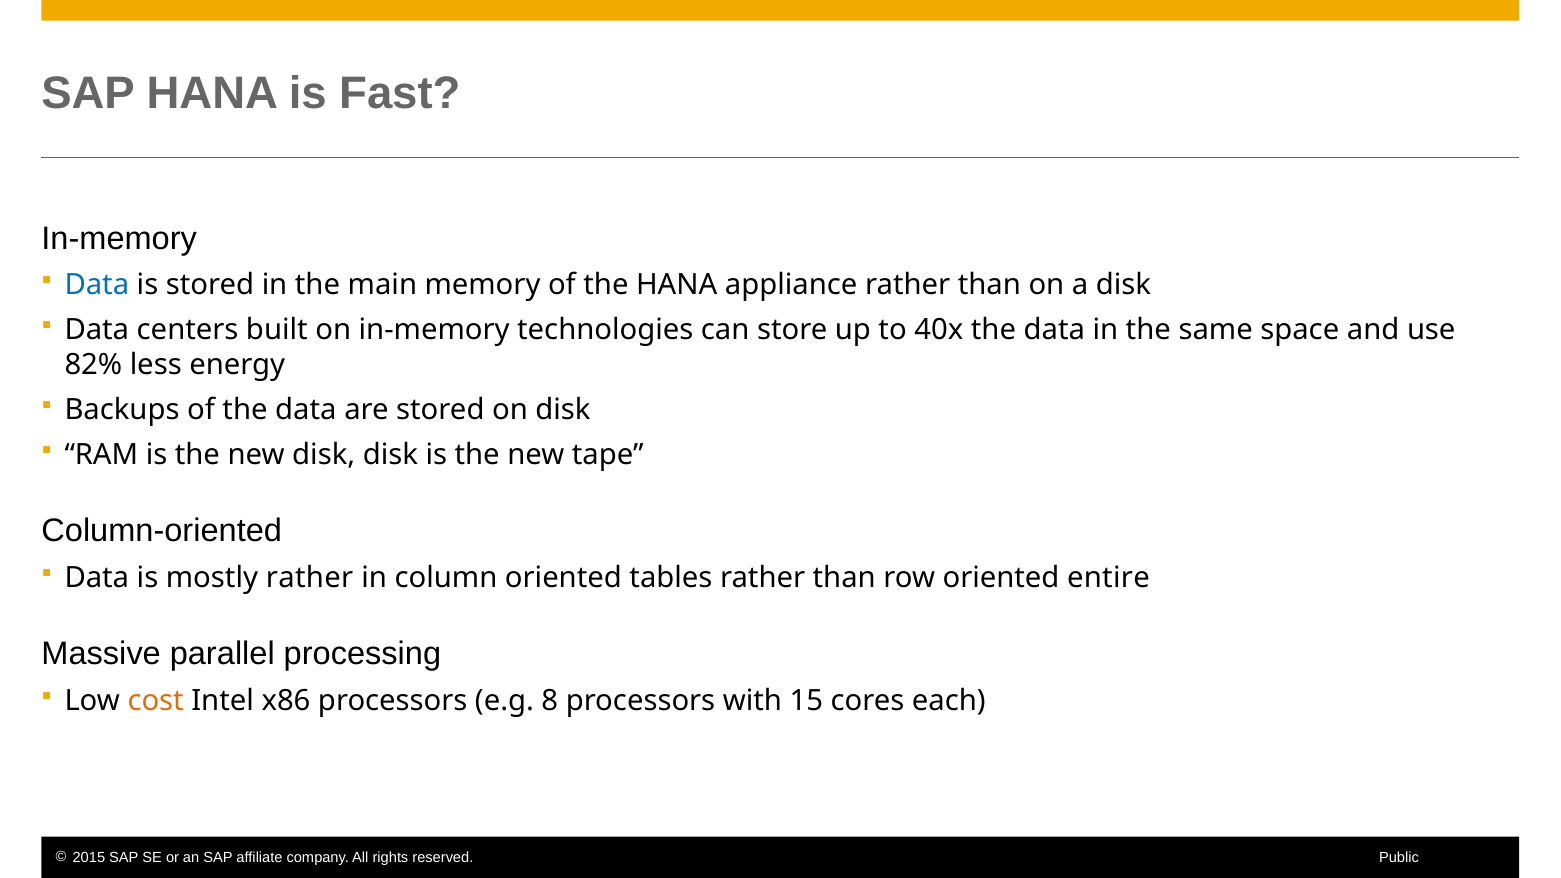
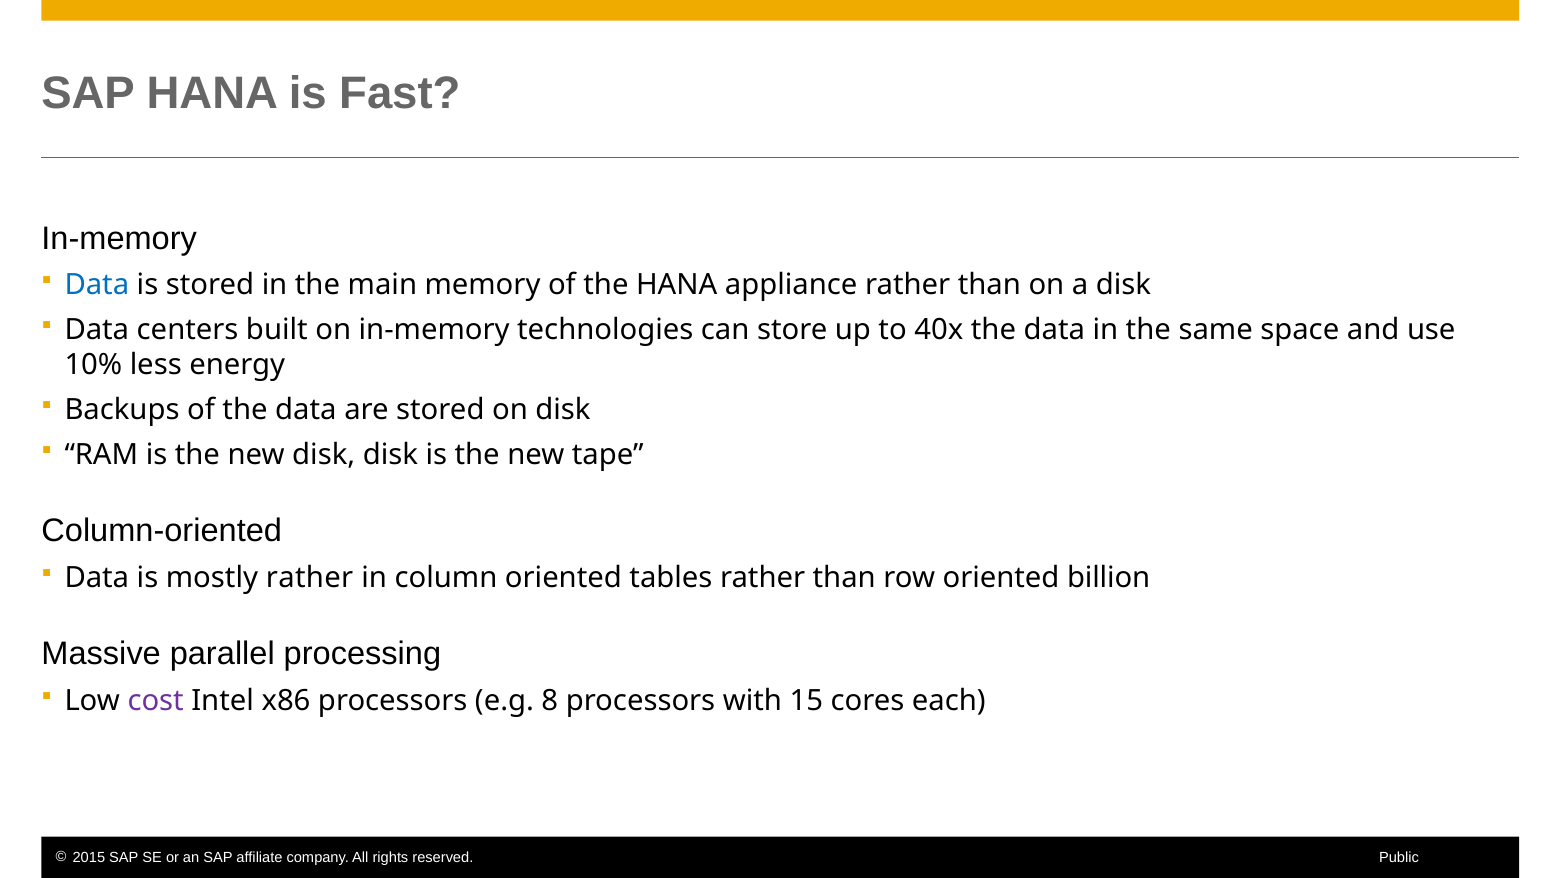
82%: 82% -> 10% (93, 365)
entire: entire -> billion (1109, 578)
cost colour: orange -> purple (156, 701)
